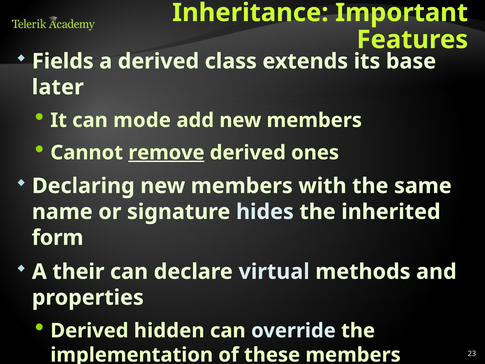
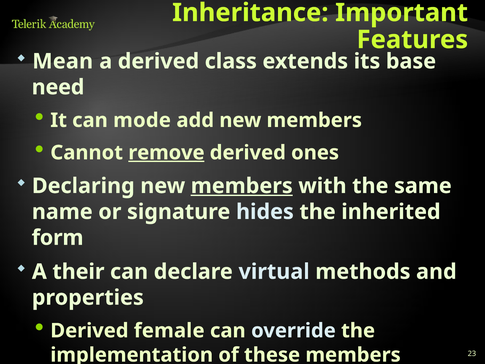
Fields: Fields -> Mean (63, 61)
later: later -> need (58, 87)
members underline: none -> present (242, 186)
hidden: hidden -> female (169, 330)
